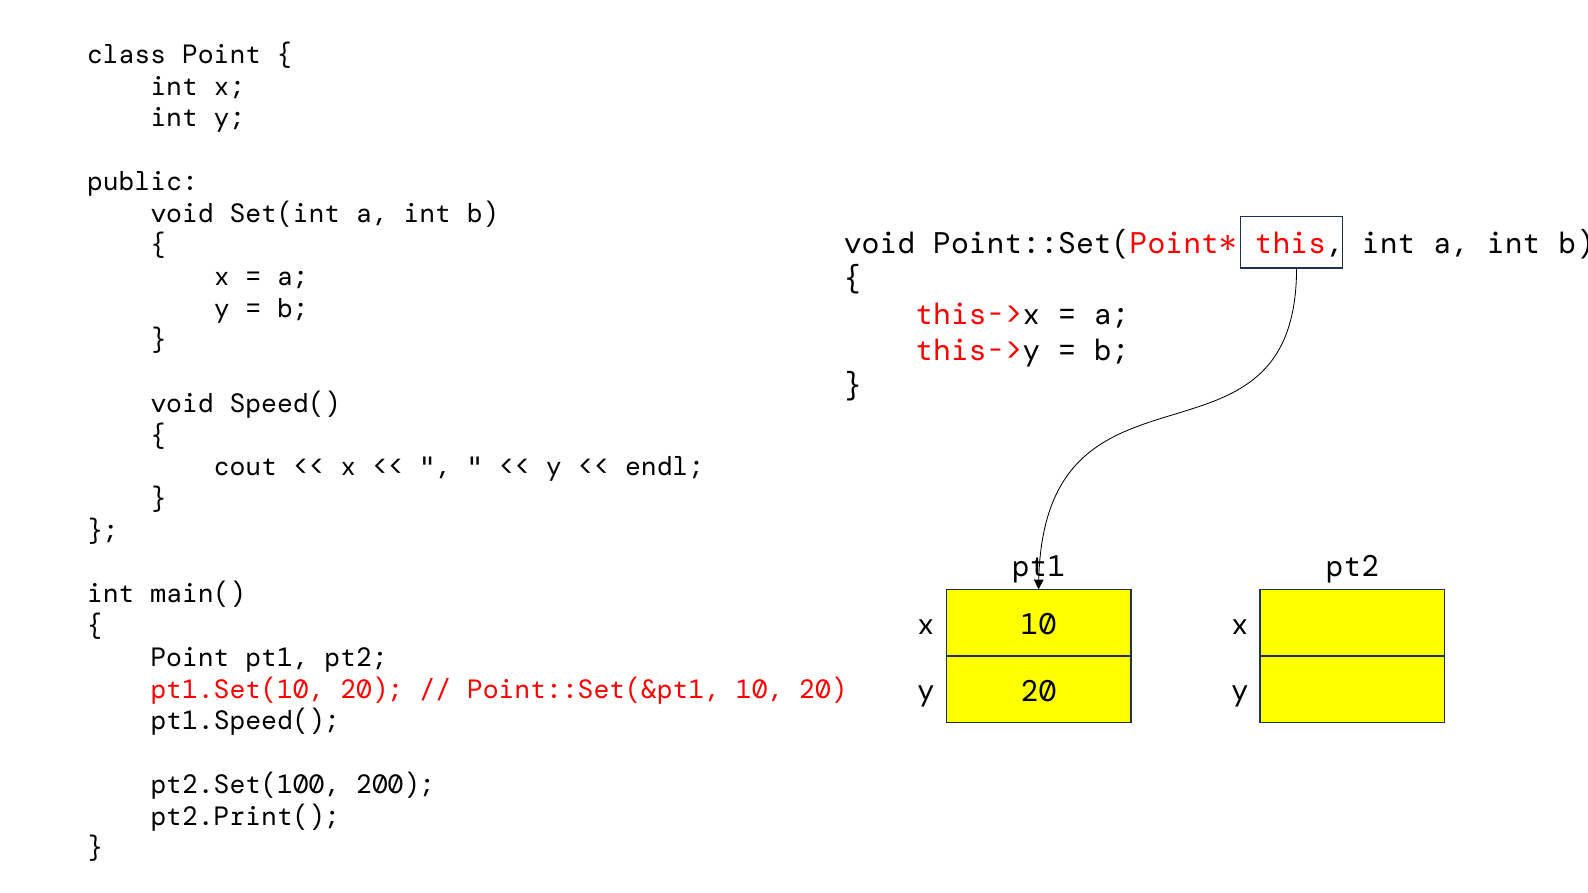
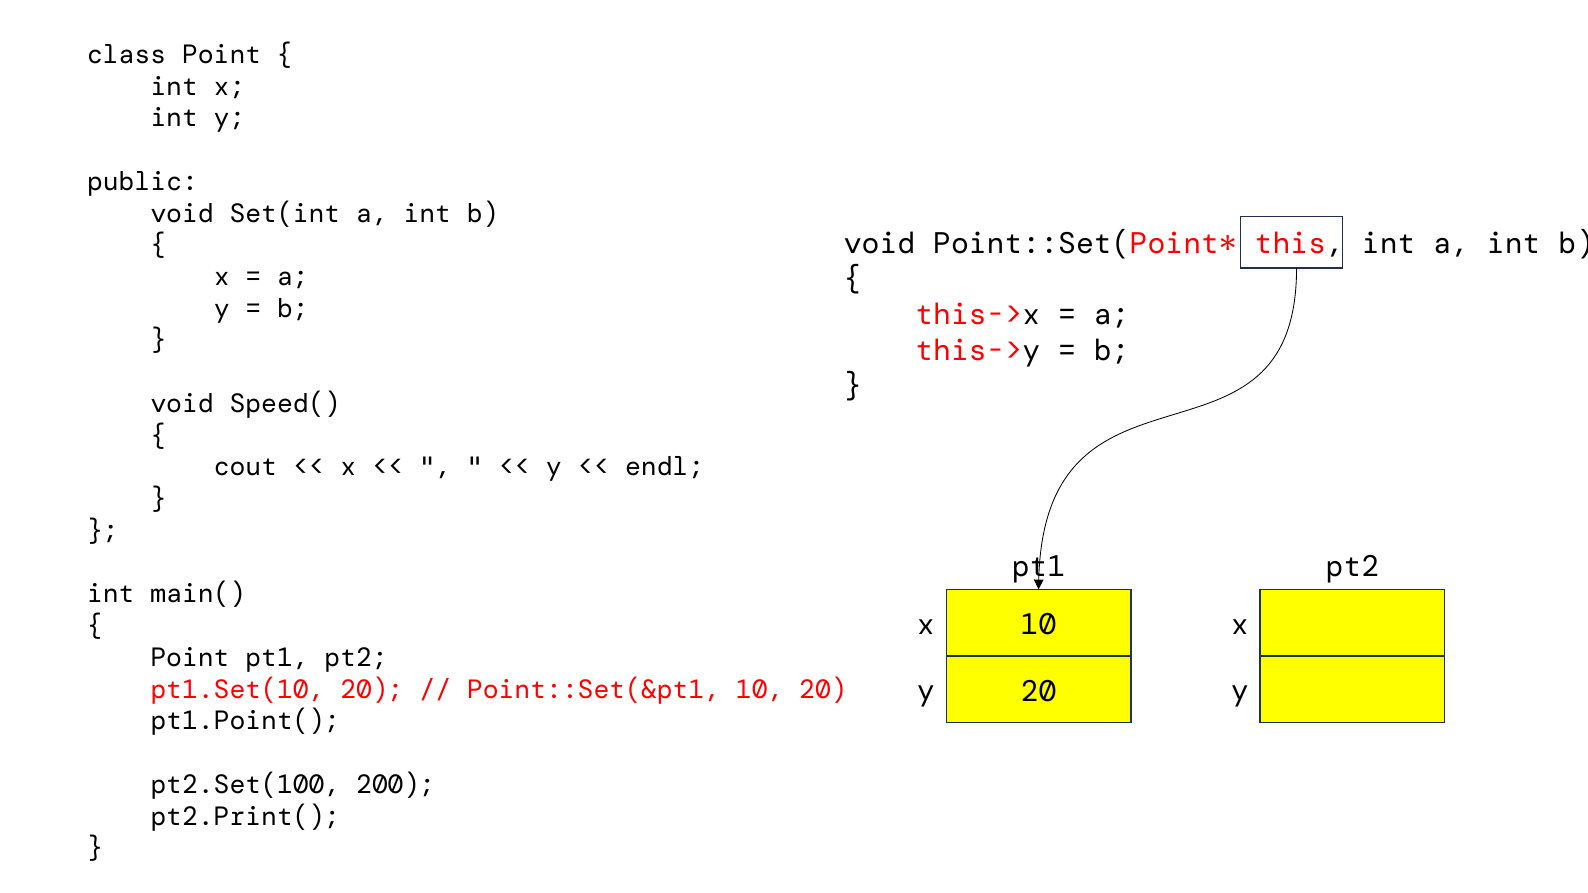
pt1.Speed(: pt1.Speed( -> pt1.Point( (245, 721)
